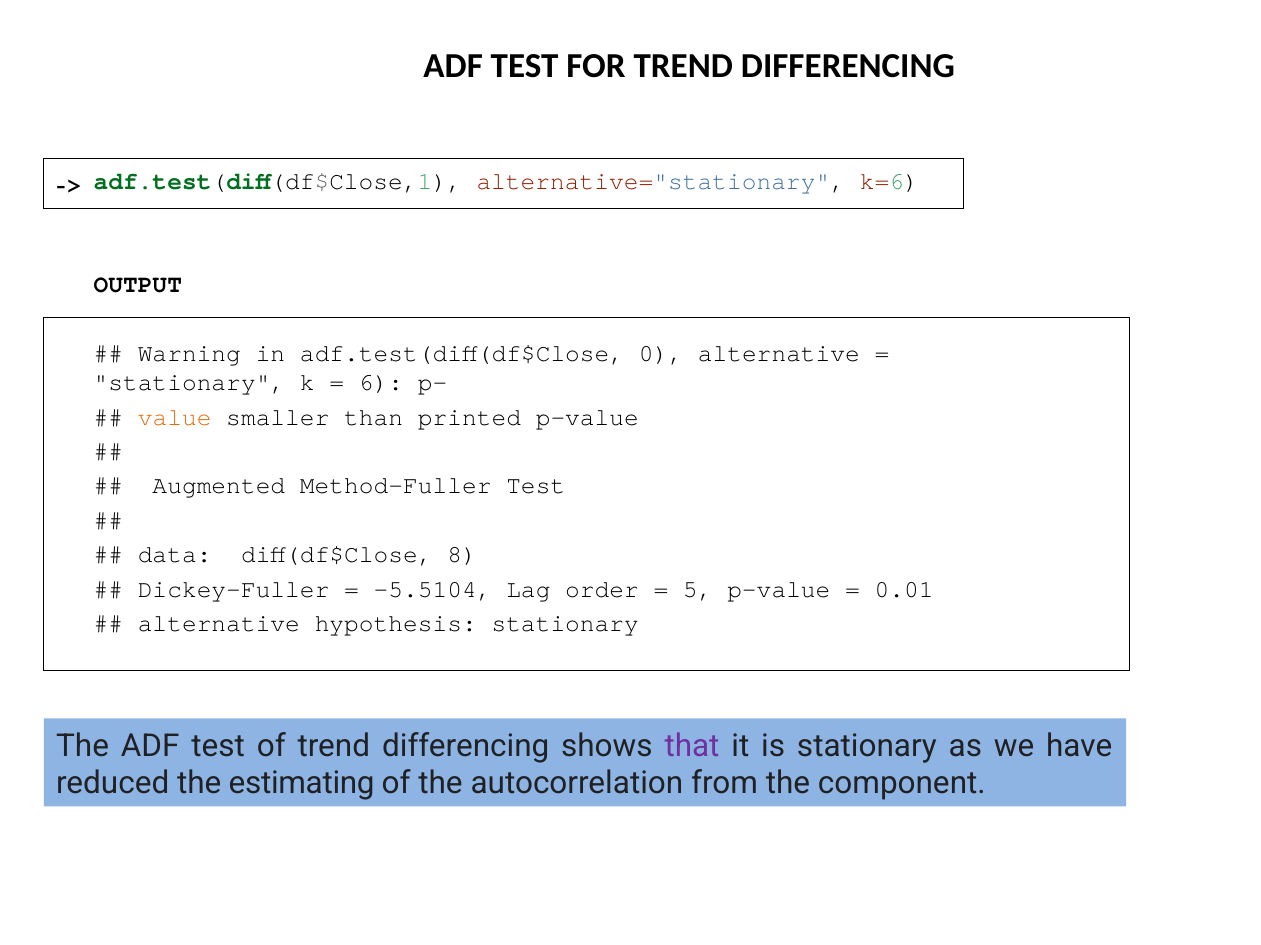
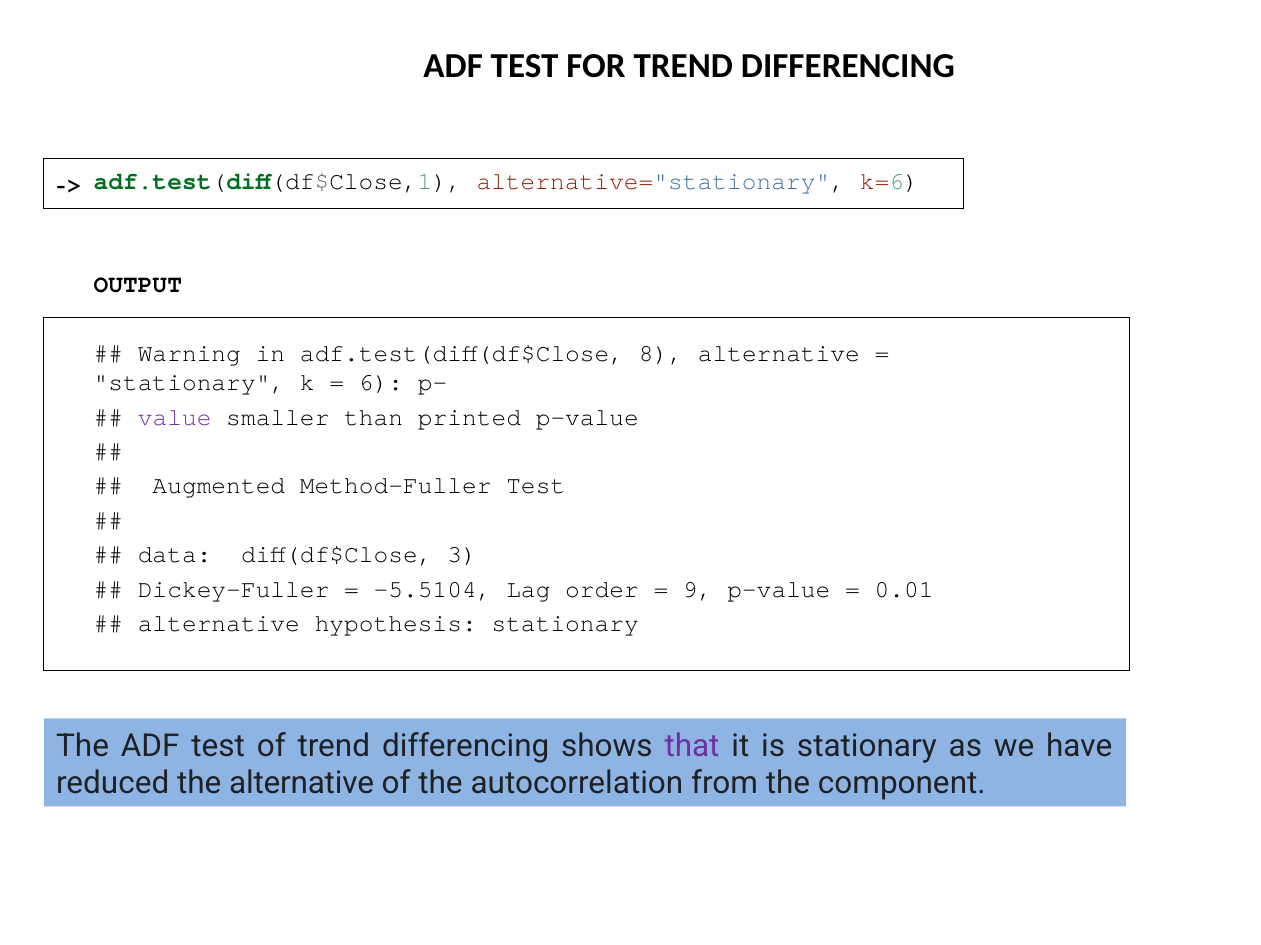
0: 0 -> 8 (661, 353)
value colour: orange -> purple (175, 417)
8: 8 -> 3 (462, 555)
5: 5 -> 9 (698, 589)
the estimating: estimating -> alternative (302, 784)
